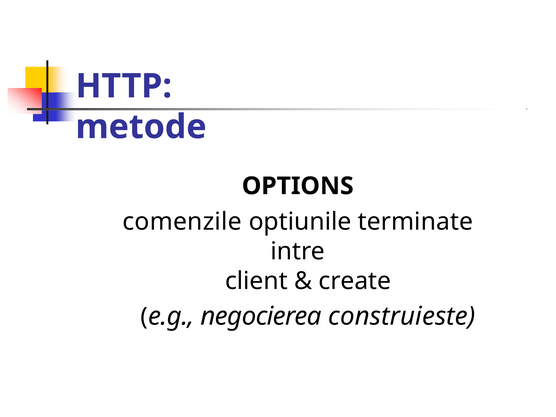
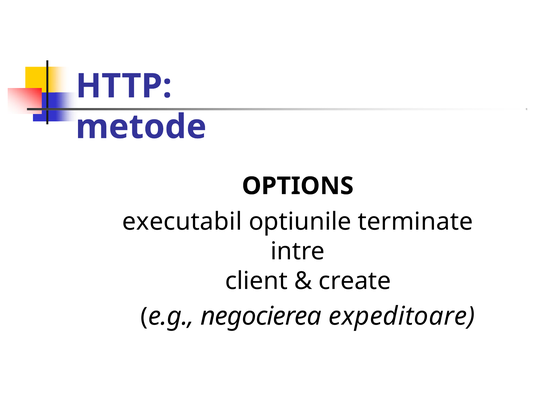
comenzile: comenzile -> executabil (182, 222)
construieste: construieste -> expeditoare (402, 316)
